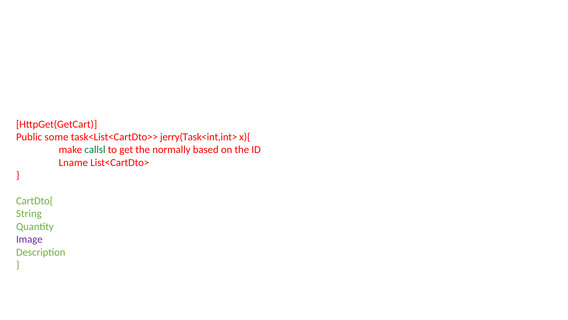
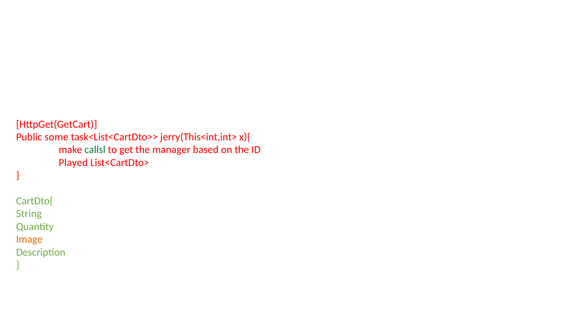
jerry(Task<int,int>: jerry(Task<int,int> -> jerry(This<int,int> (199, 137)
normally: normally -> manager (171, 150)
Lname: Lname -> Played (73, 162)
Image colour: purple -> orange (29, 239)
